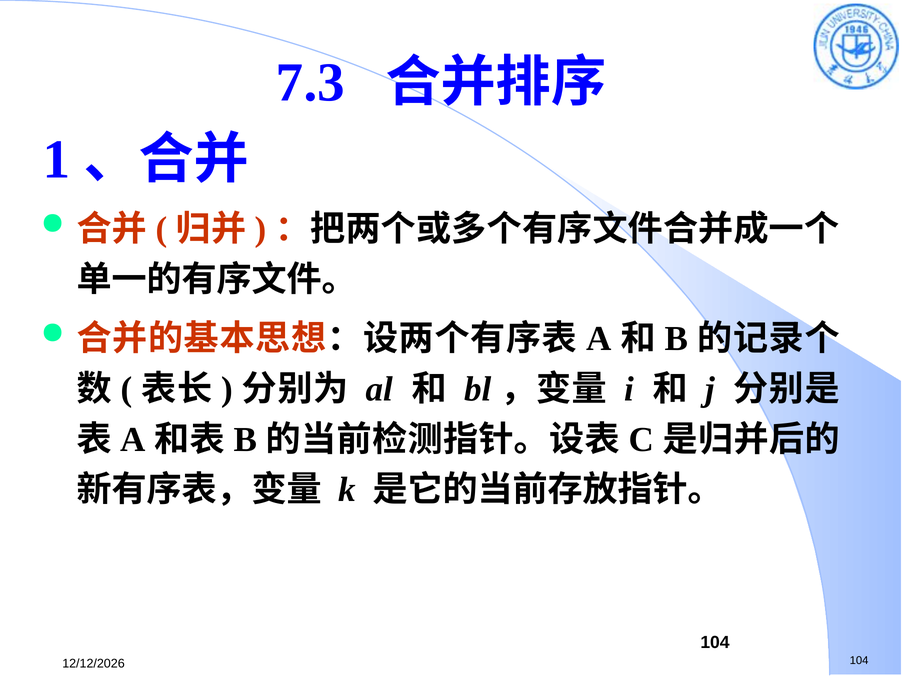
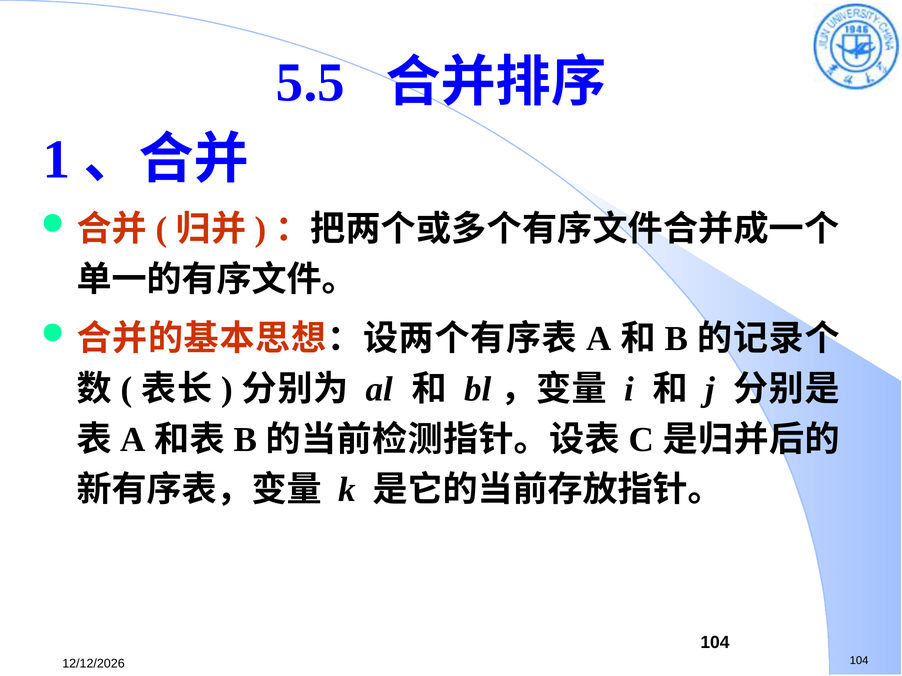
7.3: 7.3 -> 5.5 (310, 82)
